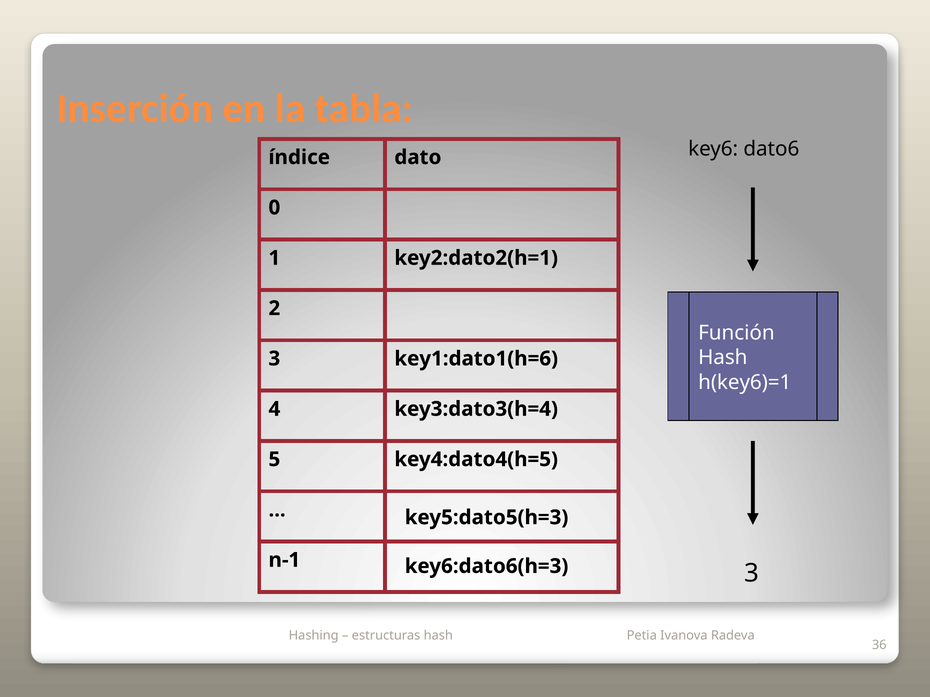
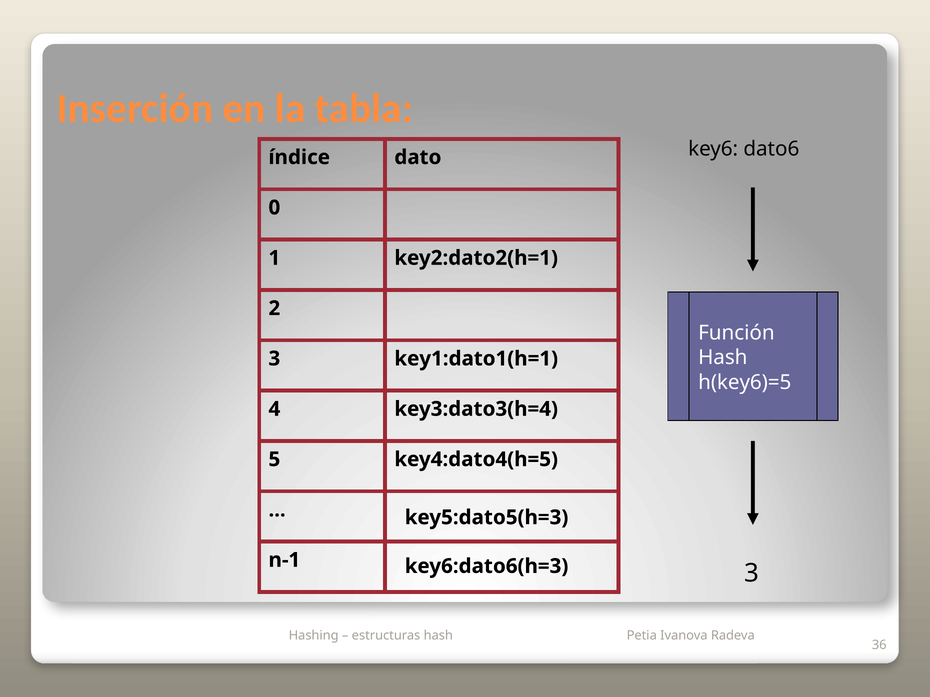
key1:dato1(h=6: key1:dato1(h=6 -> key1:dato1(h=1 (476, 359)
h(key6)=1: h(key6)=1 -> h(key6)=5 (745, 383)
